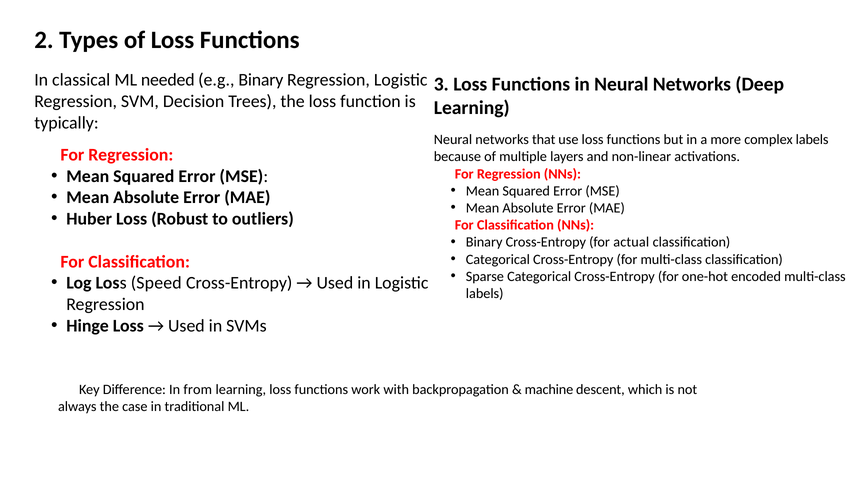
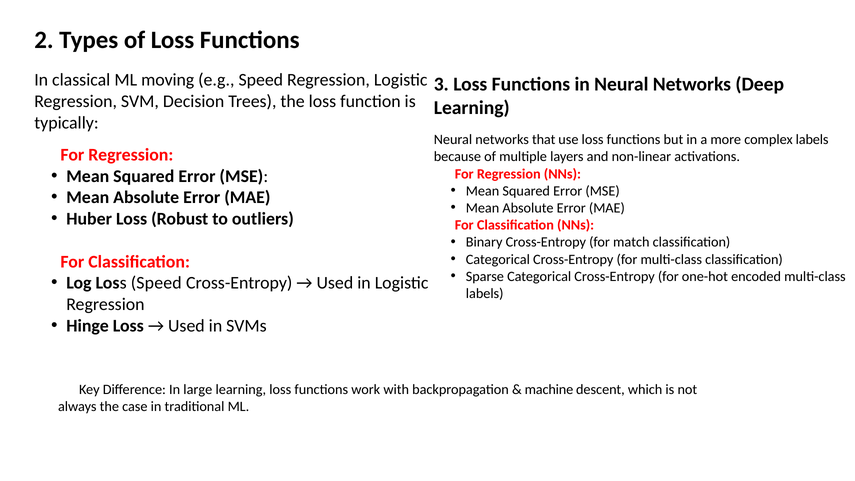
needed: needed -> moving (168, 80)
e.g Binary: Binary -> Speed (261, 80)
actual: actual -> match (631, 242)
from: from -> large (198, 389)
